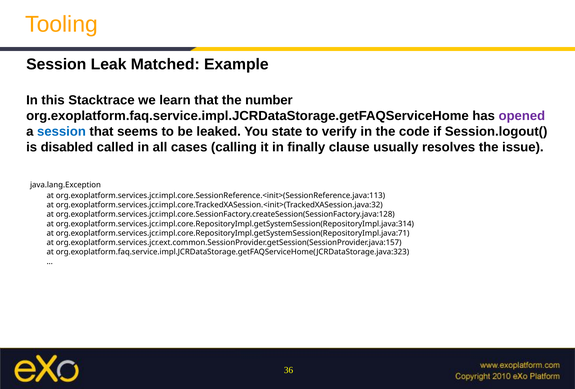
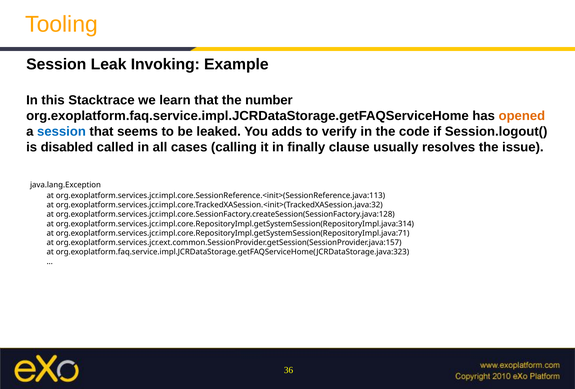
Matched: Matched -> Invoking (165, 64)
opened colour: purple -> orange (522, 116)
state: state -> adds (287, 132)
